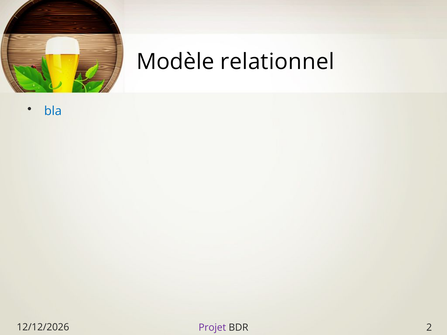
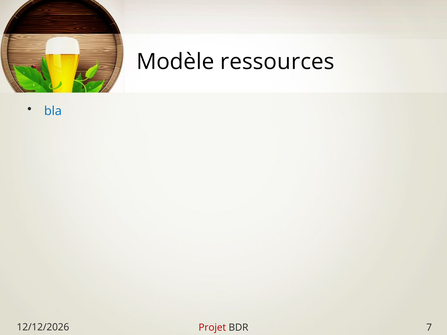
relationnel: relationnel -> ressources (277, 62)
Projet colour: purple -> red (212, 328)
2: 2 -> 7 (429, 328)
